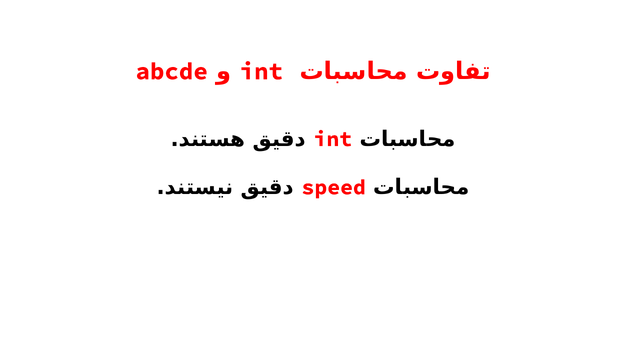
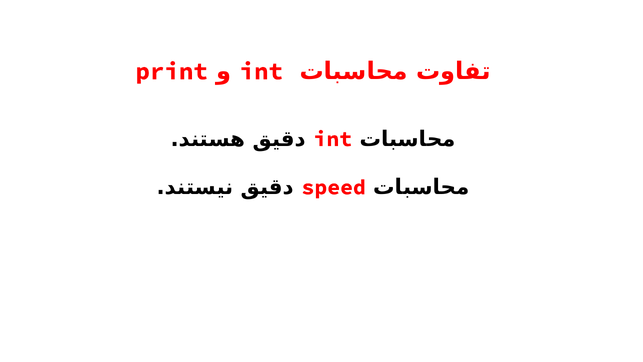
abcde: abcde -> print (172, 71)
